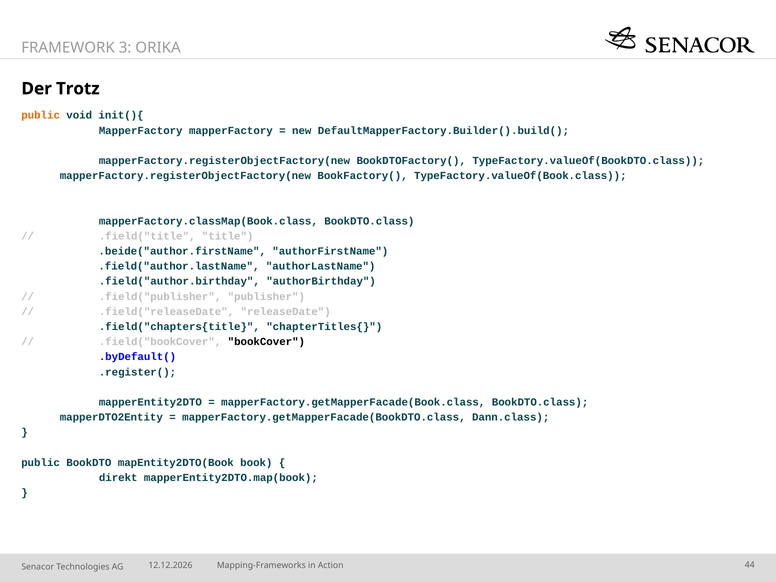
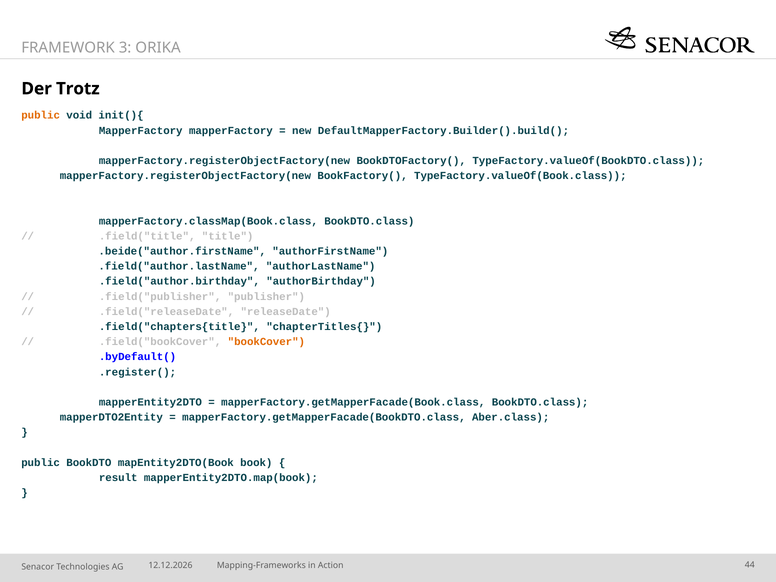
bookCover colour: black -> orange (266, 342)
Dann.class: Dann.class -> Aber.class (511, 417)
direkt: direkt -> result (118, 478)
